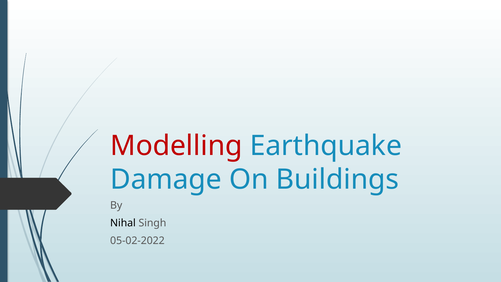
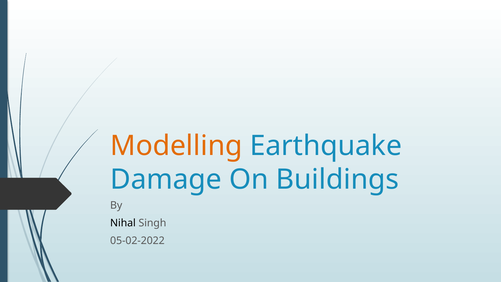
Modelling colour: red -> orange (176, 146)
